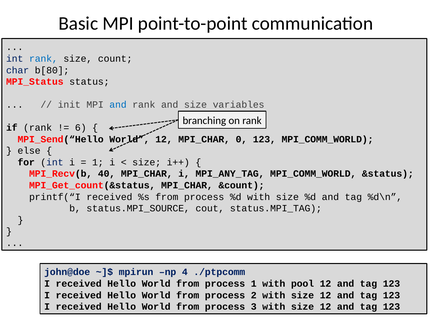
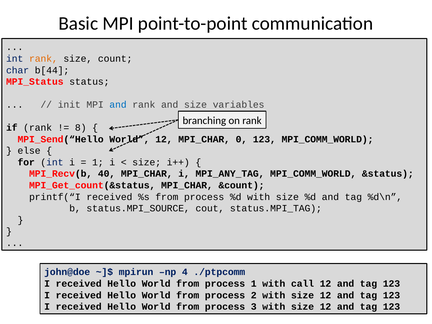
rank colour: blue -> orange (43, 59)
b[80: b[80 -> b[44 (52, 70)
6: 6 -> 8 (81, 128)
pool: pool -> call (303, 284)
